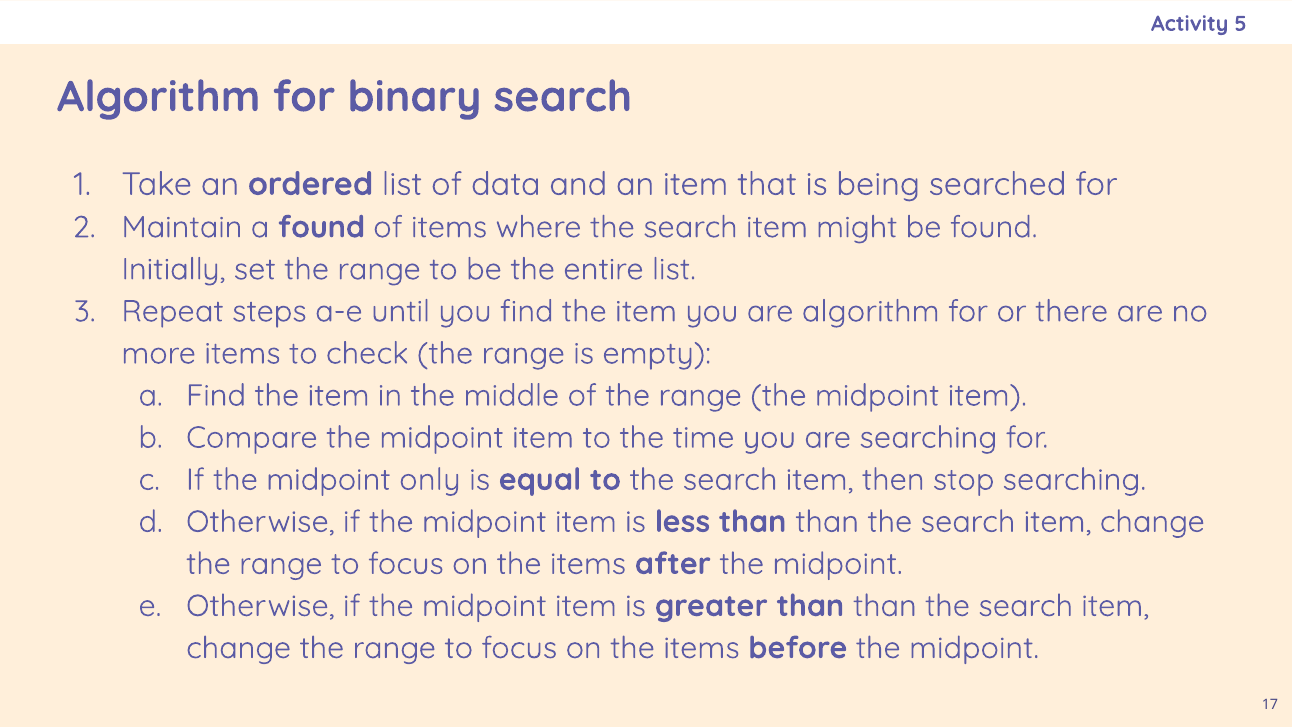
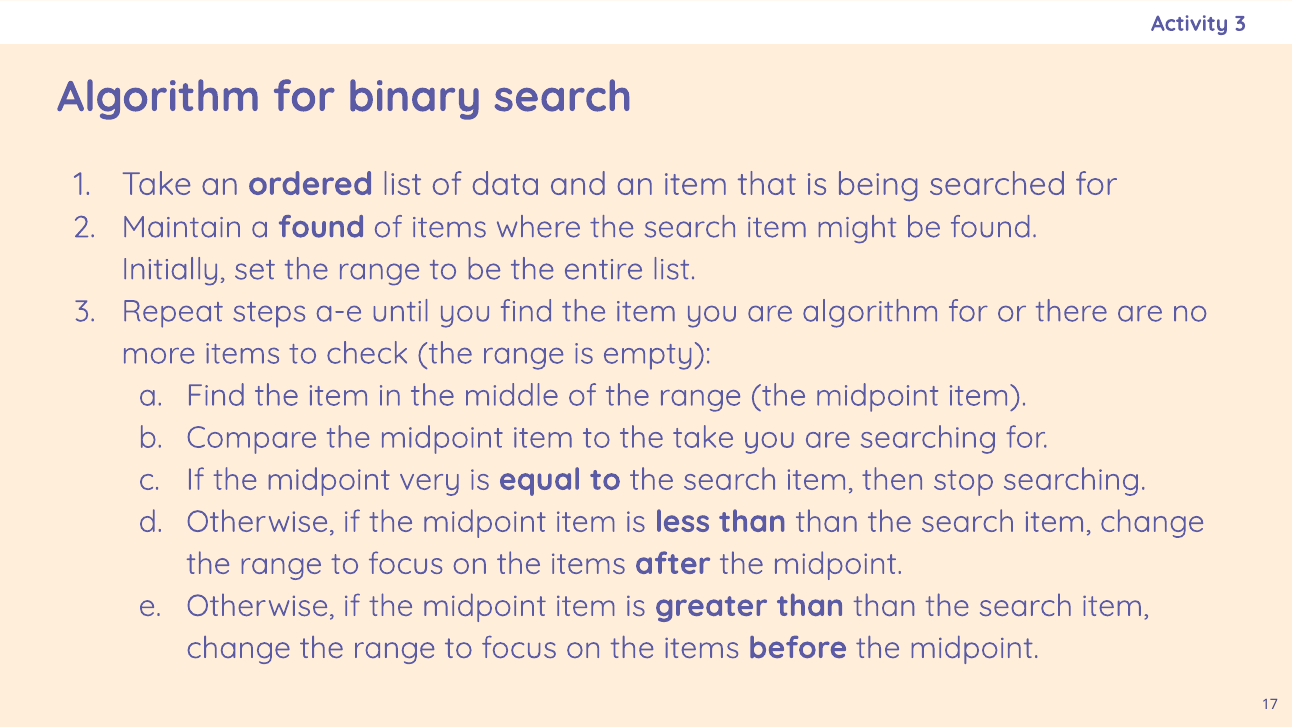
Activity 5: 5 -> 3 (1240, 24)
the time: time -> take (704, 437)
only: only -> very (430, 480)
